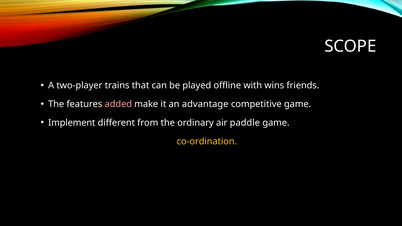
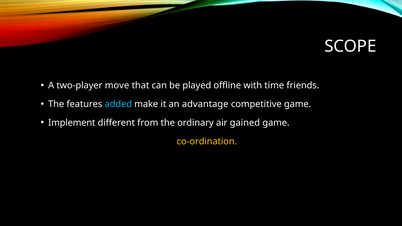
two-player trains: trains -> move (117, 86)
wins: wins -> time (274, 86)
added colour: pink -> light blue (118, 104)
paddle: paddle -> gained (245, 123)
